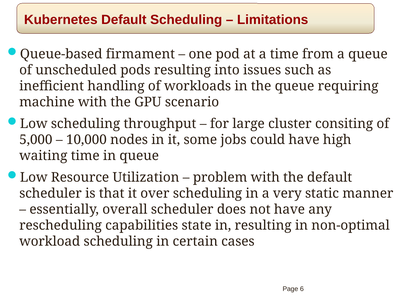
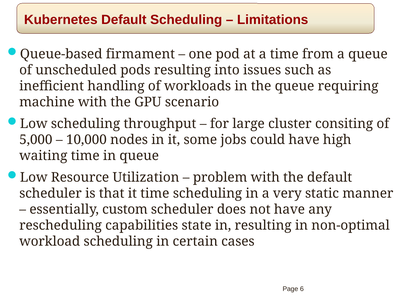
it over: over -> time (155, 194)
overall: overall -> custom (125, 210)
